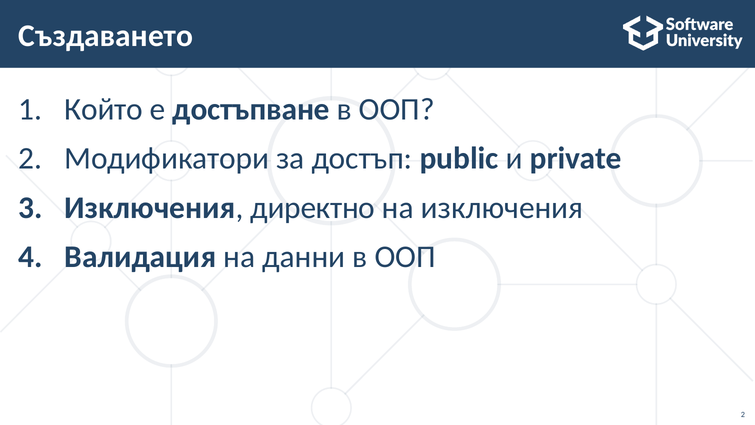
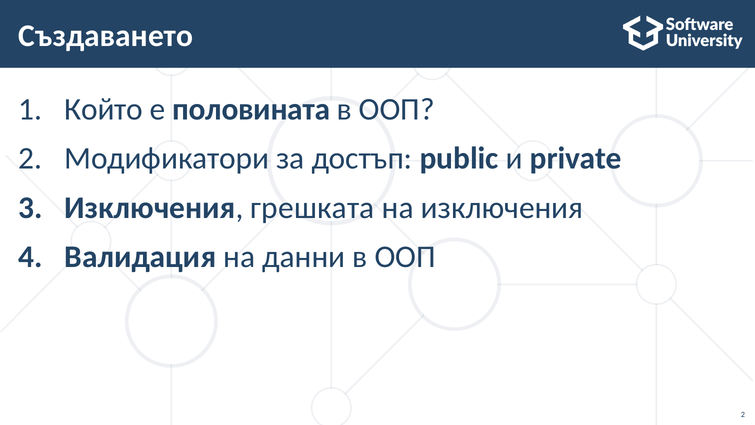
достъпване: достъпване -> половината (251, 109)
директно: директно -> грешката (312, 207)
